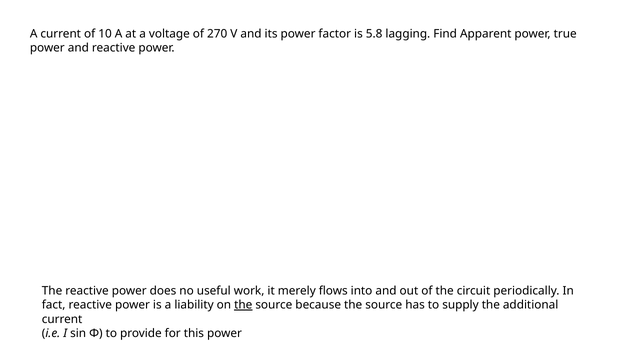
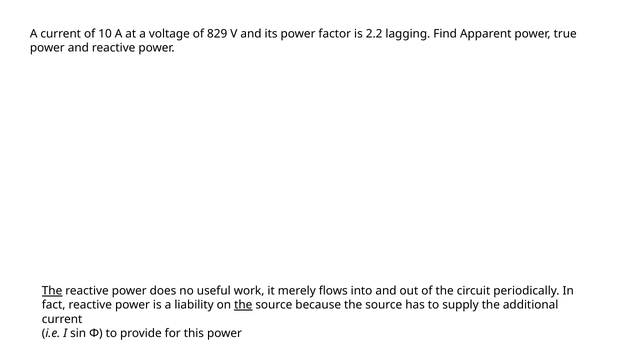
270: 270 -> 829 (217, 34)
5.8: 5.8 -> 2.2 (374, 34)
The underline: none -> present (52, 291)
